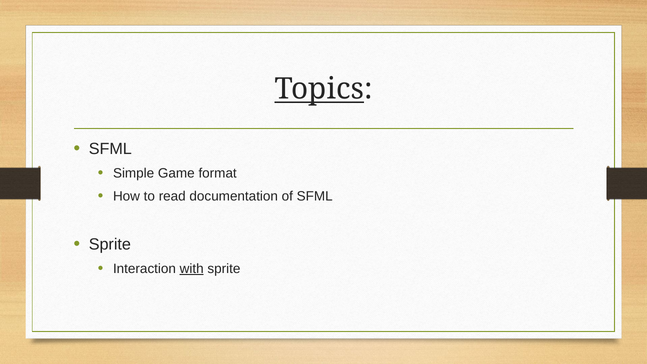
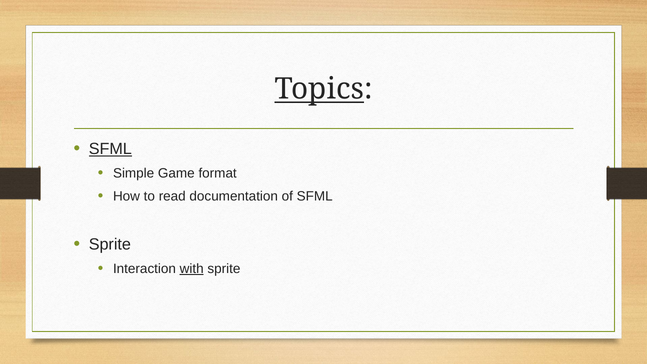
SFML underline: none -> present (110, 149)
